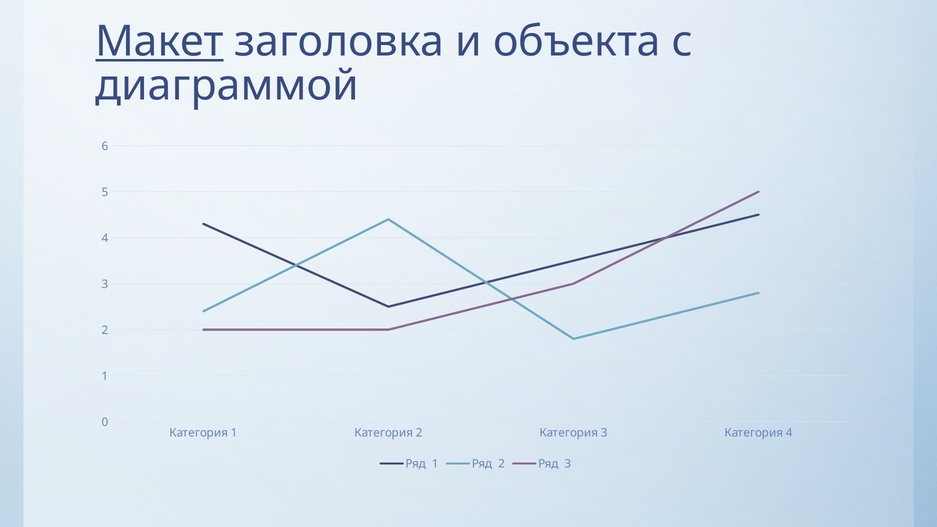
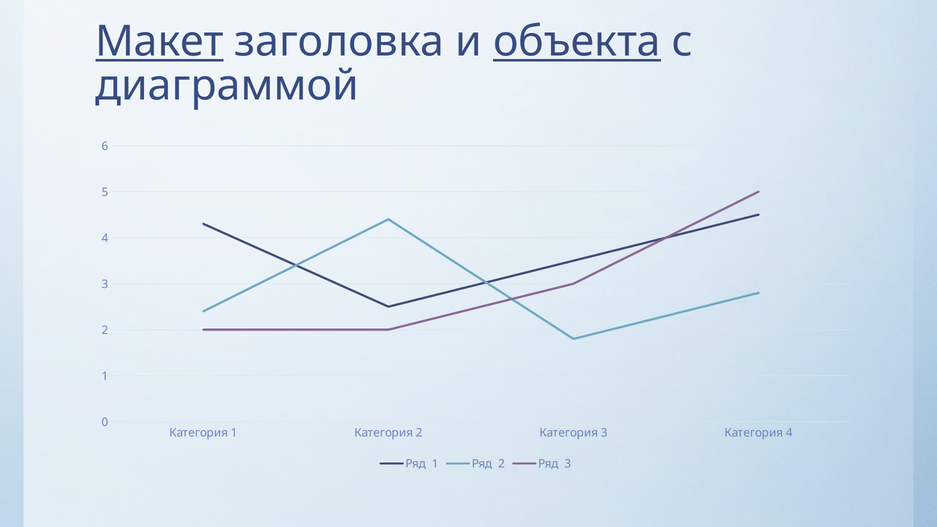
объекта underline: none -> present (577, 42)
